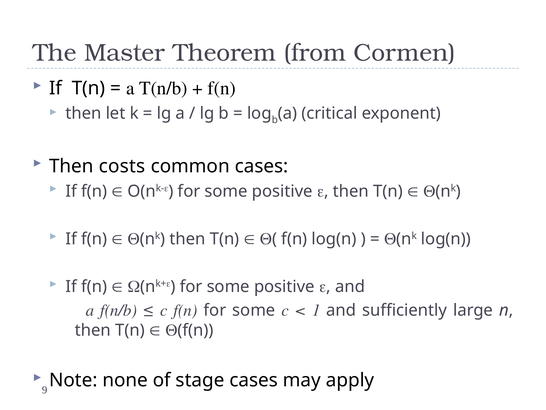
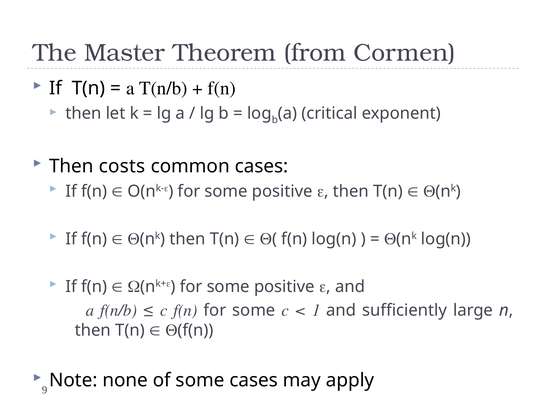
of stage: stage -> some (200, 380)
